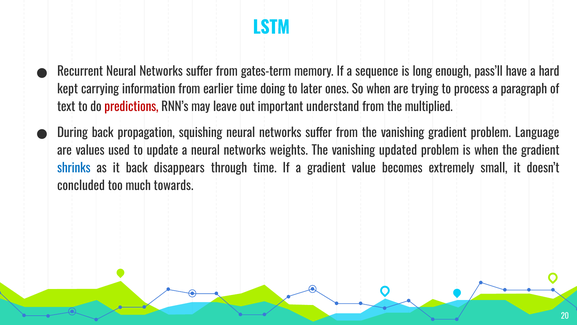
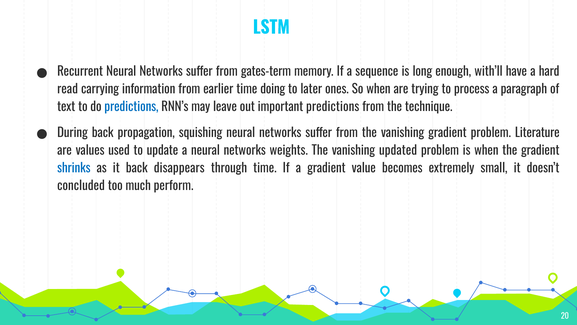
pass’ll: pass’ll -> with’ll (489, 72)
kept: kept -> read (68, 89)
predictions colour: red -> blue (131, 107)
important understand: understand -> predictions (333, 107)
multiplied: multiplied -> technique (429, 107)
Language: Language -> Literature (537, 133)
towards: towards -> perform (174, 186)
